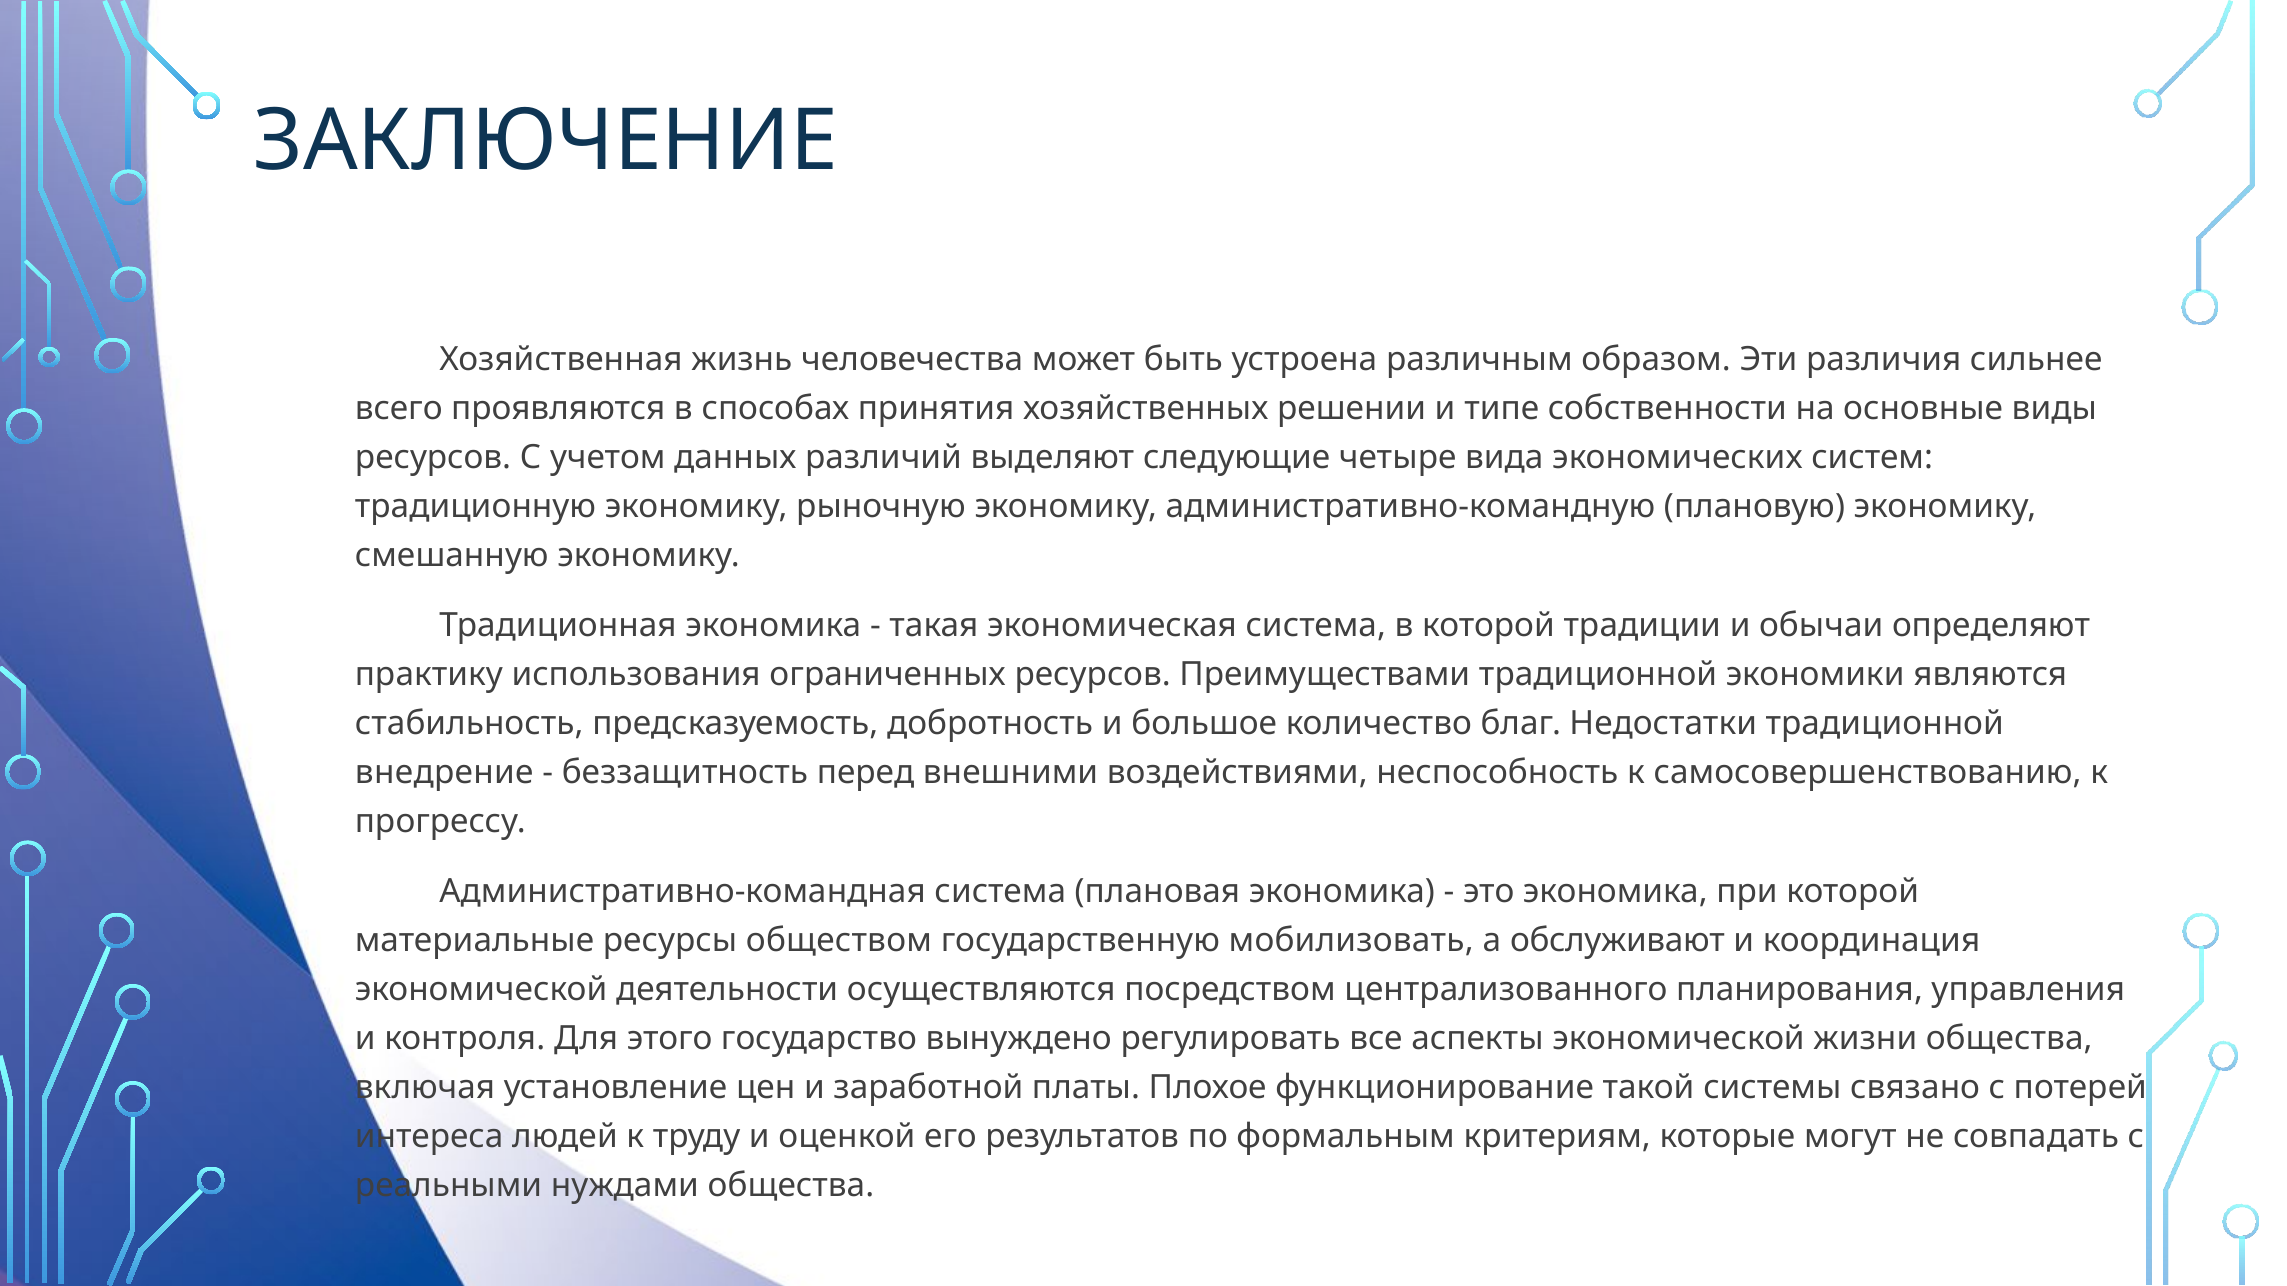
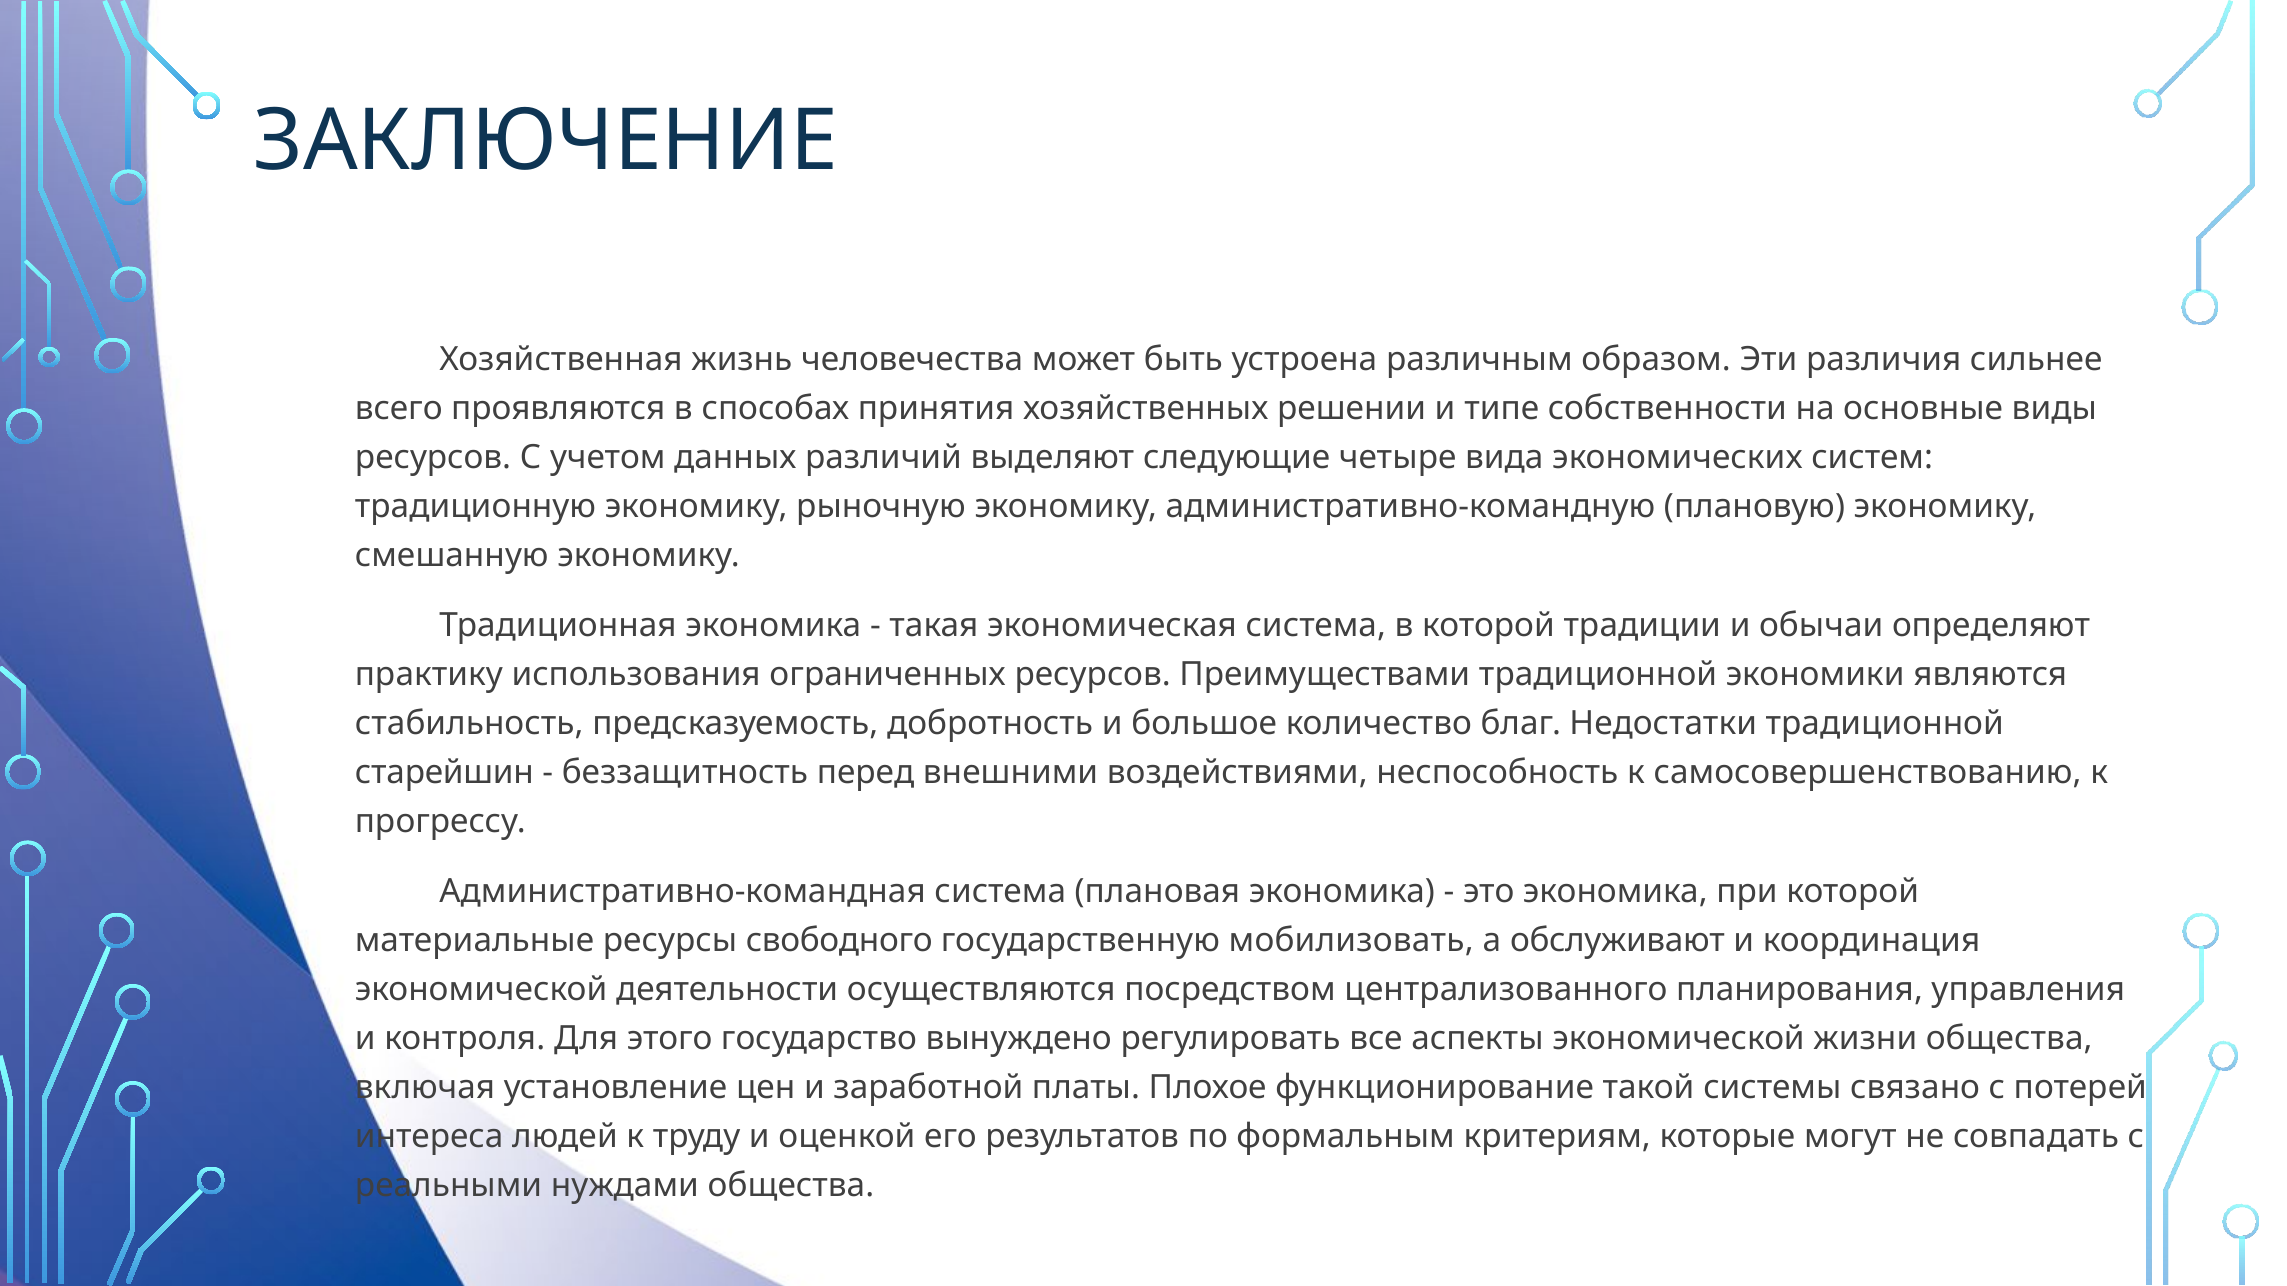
внедрение: внедрение -> старейшин (444, 773)
обществом: обществом -> свободного (839, 941)
